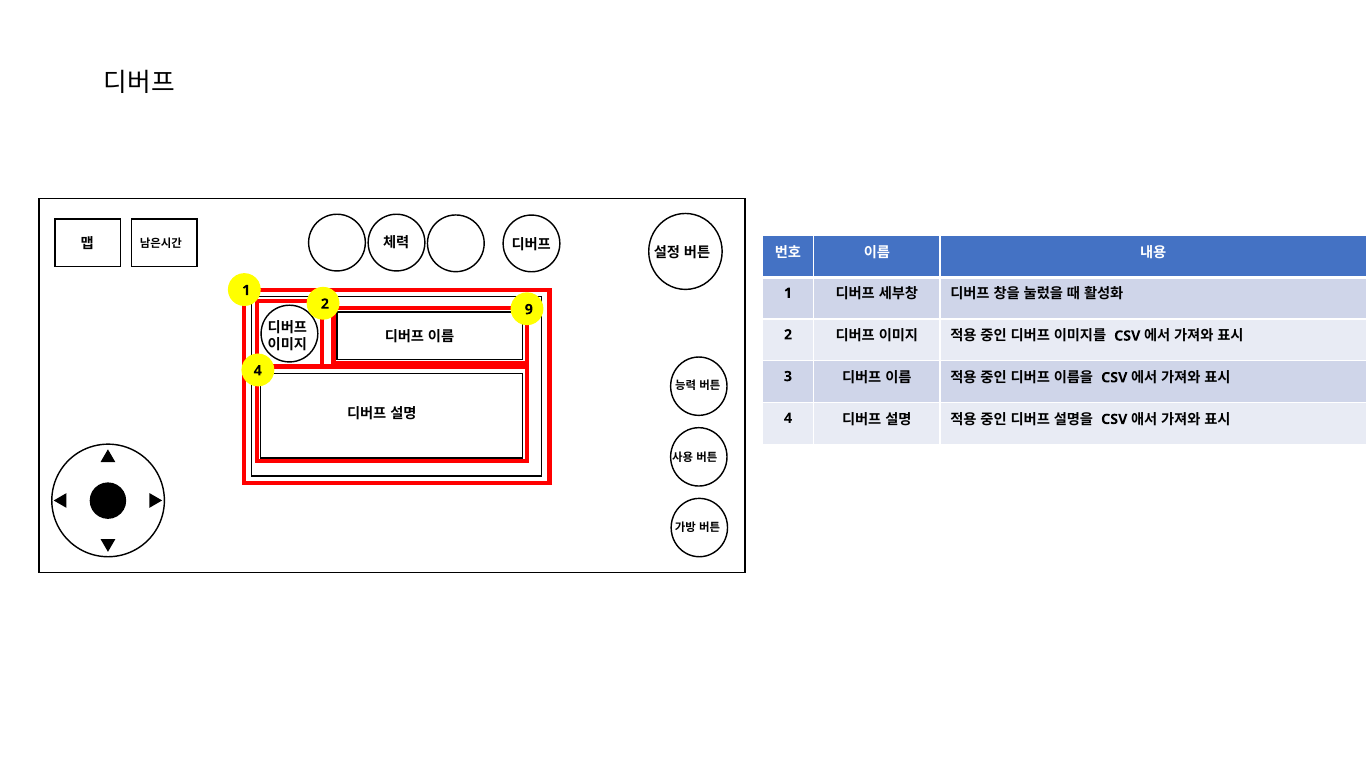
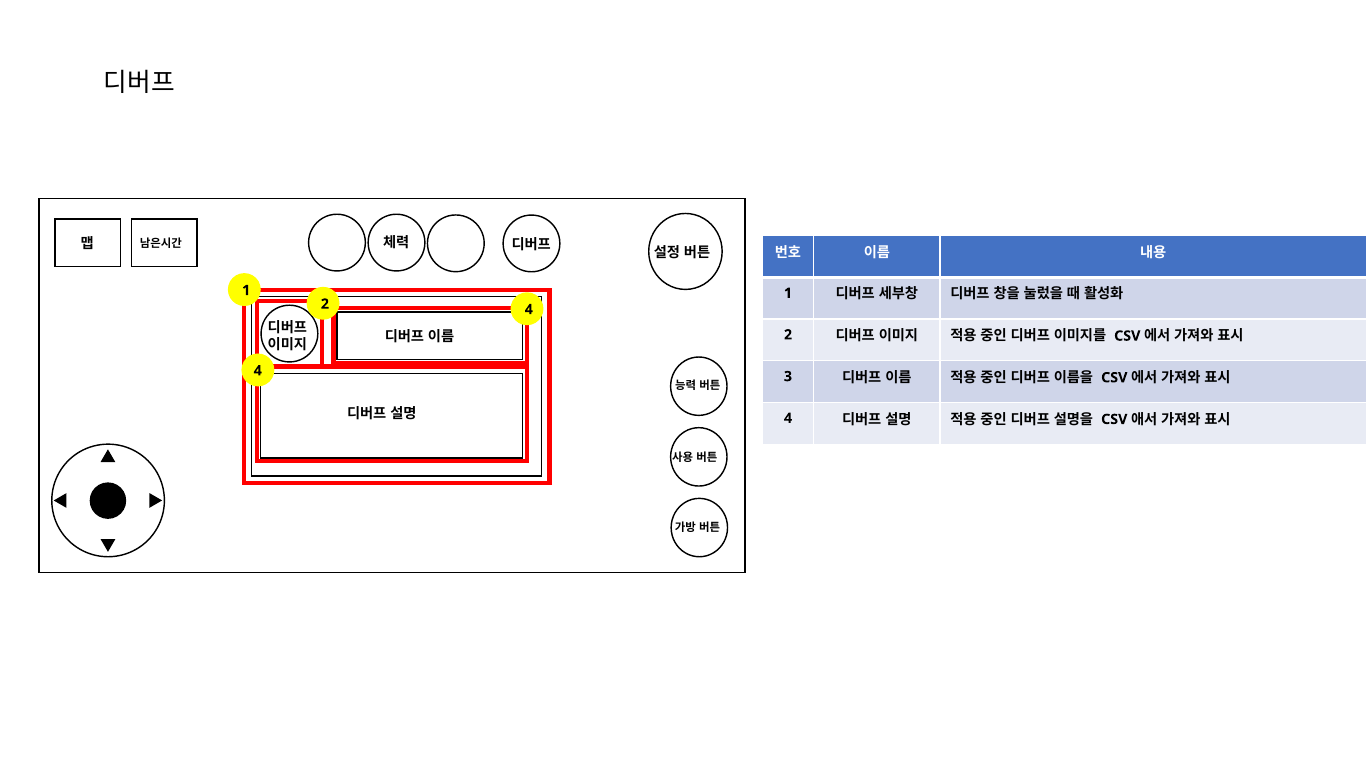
2 9: 9 -> 4 (529, 310)
